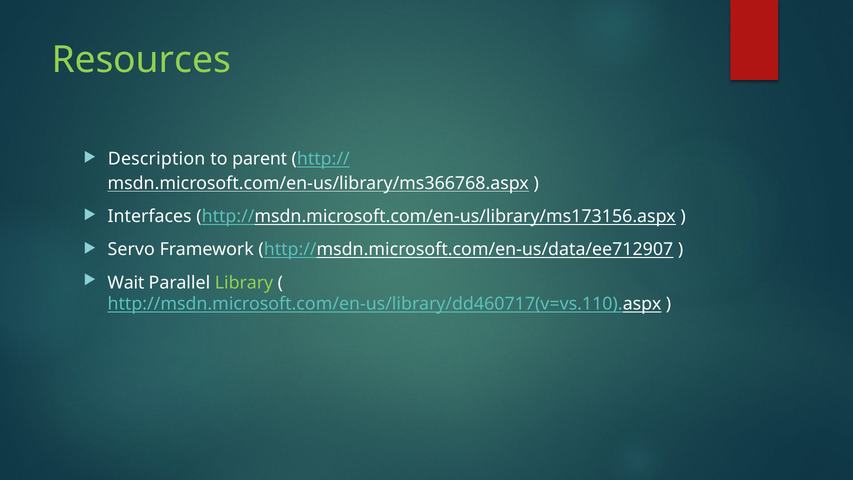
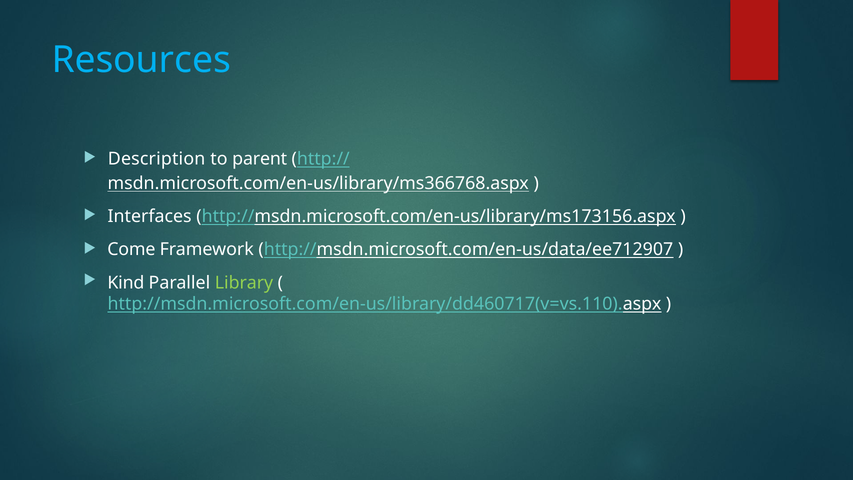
Resources colour: light green -> light blue (141, 60)
Servo: Servo -> Come (131, 249)
Wait: Wait -> Kind (126, 283)
